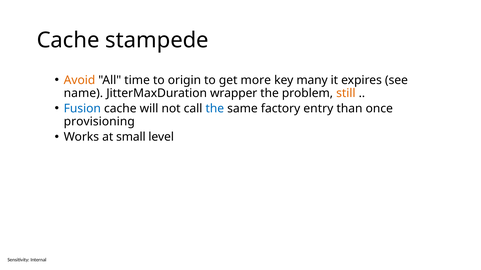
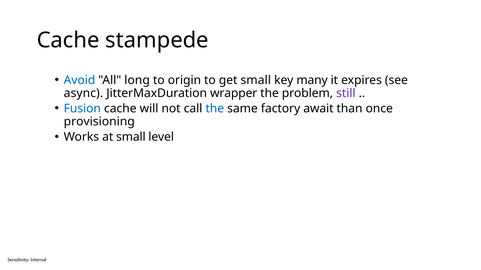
Avoid colour: orange -> blue (80, 80)
time: time -> long (137, 80)
get more: more -> small (256, 80)
name: name -> async (83, 93)
still colour: orange -> purple (346, 93)
entry: entry -> await (318, 109)
